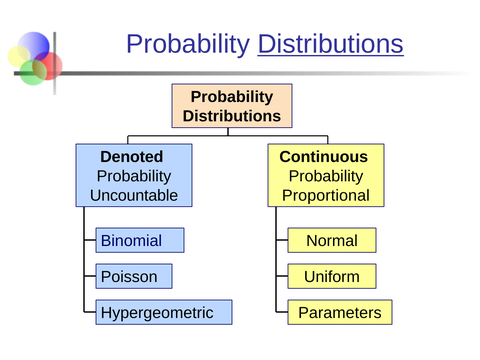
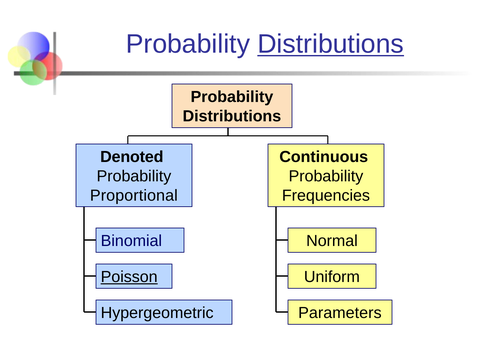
Uncountable: Uncountable -> Proportional (134, 195)
Proportional: Proportional -> Frequencies (326, 195)
Poisson underline: none -> present (129, 277)
